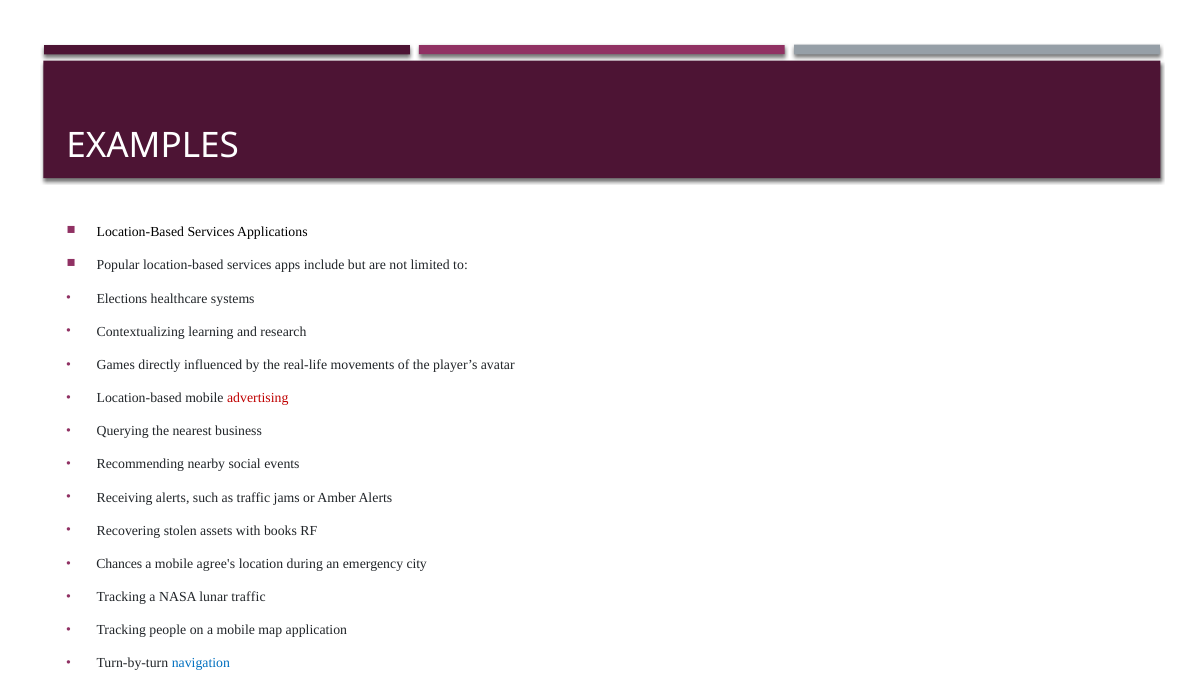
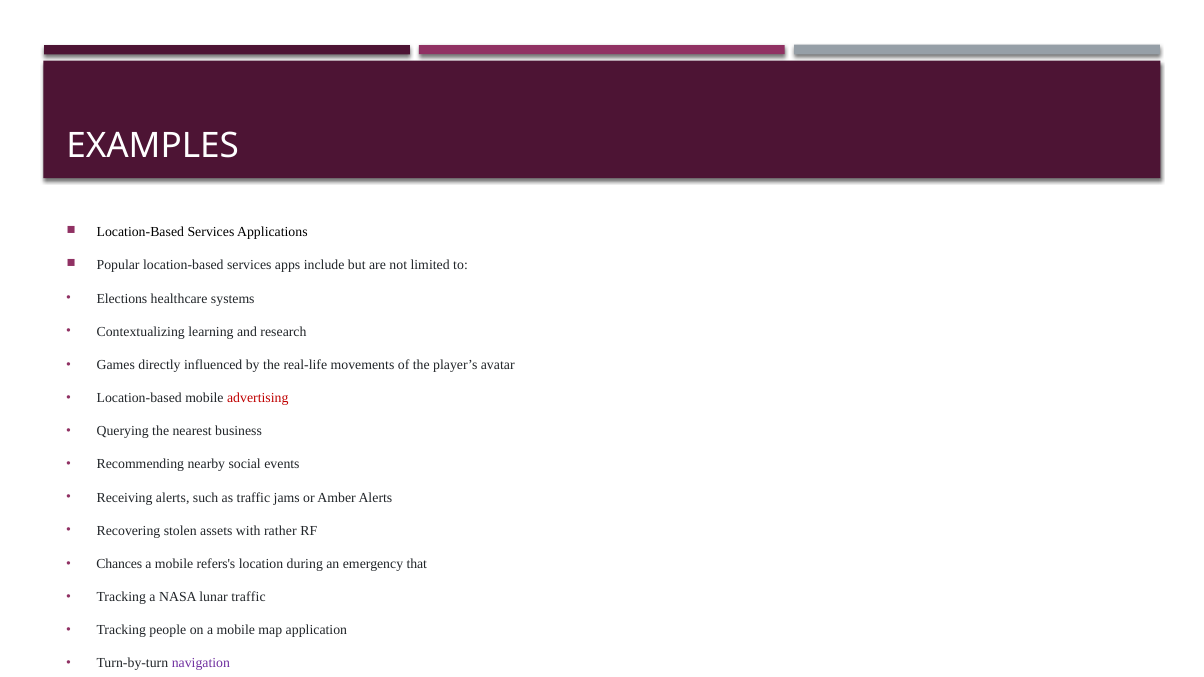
books: books -> rather (280, 531)
agree's: agree's -> refers's (216, 564)
city: city -> that (417, 564)
navigation colour: blue -> purple (201, 664)
